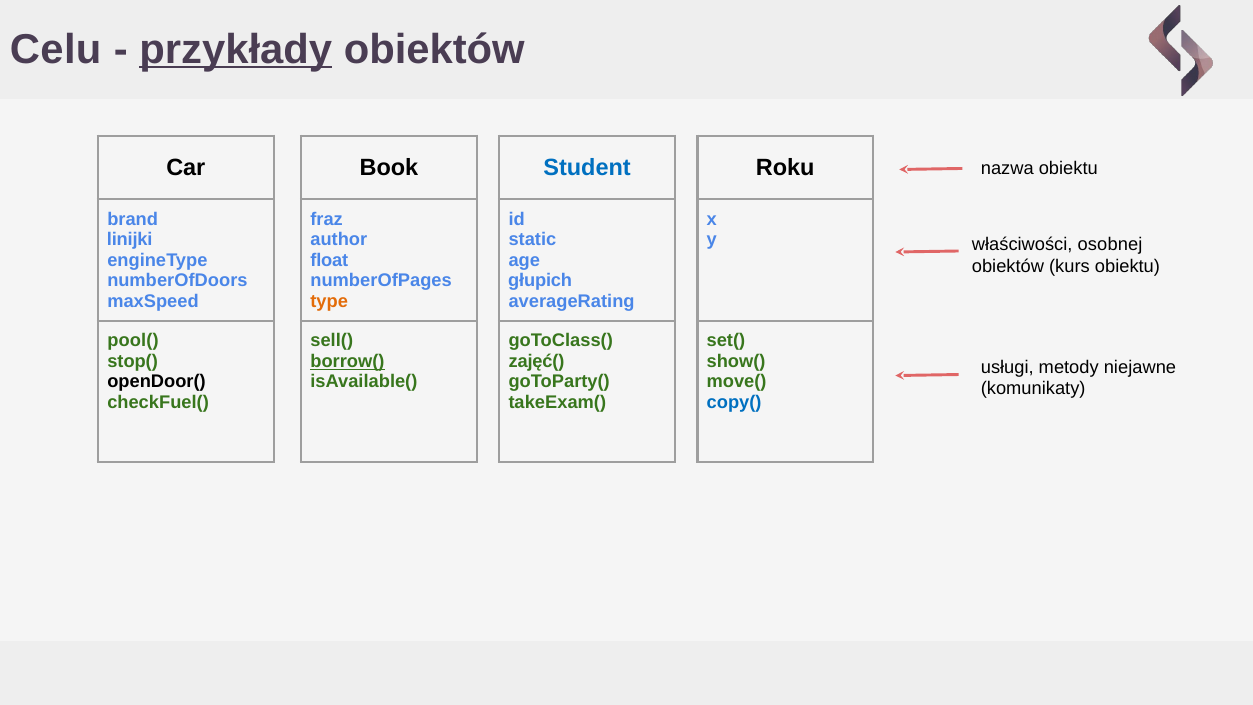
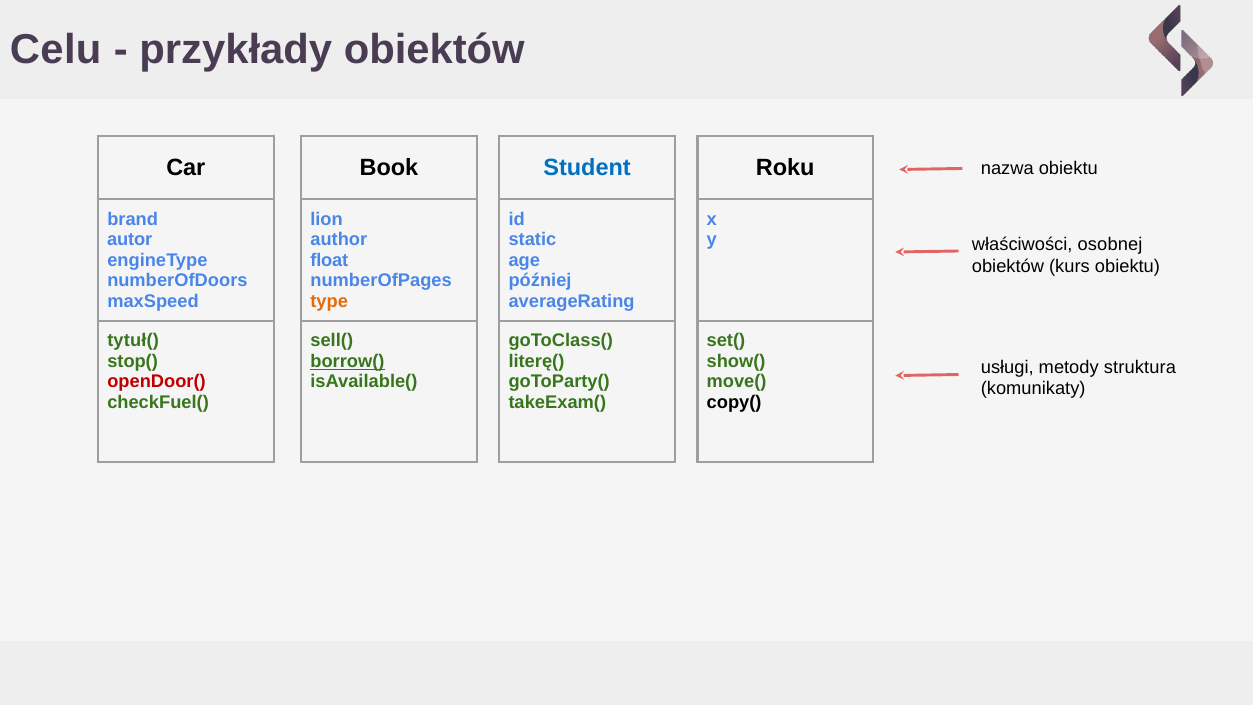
przykłady underline: present -> none (236, 49)
fraz: fraz -> lion (327, 219)
linijki: linijki -> autor (130, 239)
głupich: głupich -> później (540, 281)
pool(: pool( -> tytuł( (133, 341)
zajęć(: zajęć( -> literę( (536, 361)
niejawne: niejawne -> struktura (1140, 367)
openDoor( colour: black -> red (157, 382)
copy( colour: blue -> black (734, 402)
